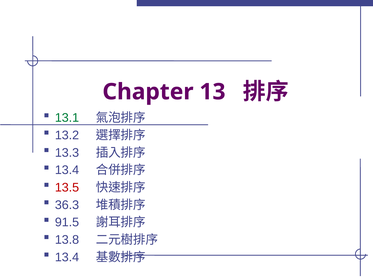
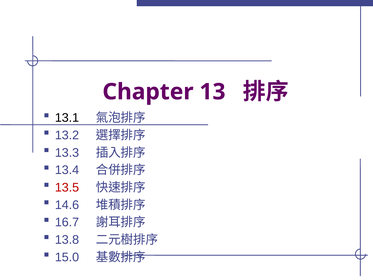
13.1 colour: green -> black (67, 118)
36.3: 36.3 -> 14.6 (67, 205)
91.5: 91.5 -> 16.7 (67, 222)
13.4: 13.4 -> 15.0 (67, 257)
